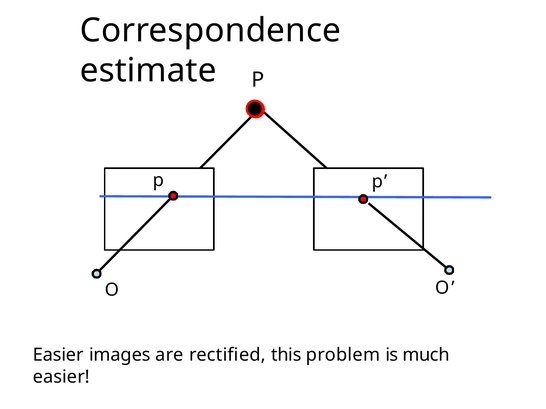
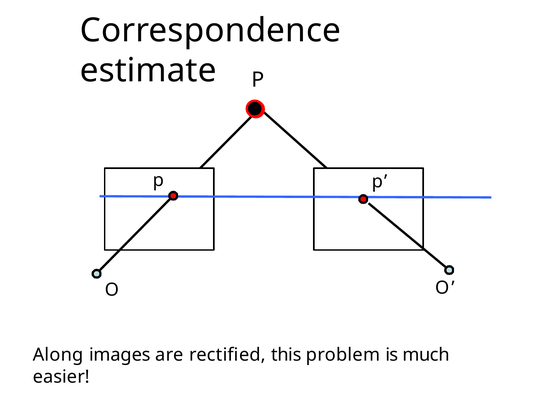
Easier: Easier -> Along (58, 355)
